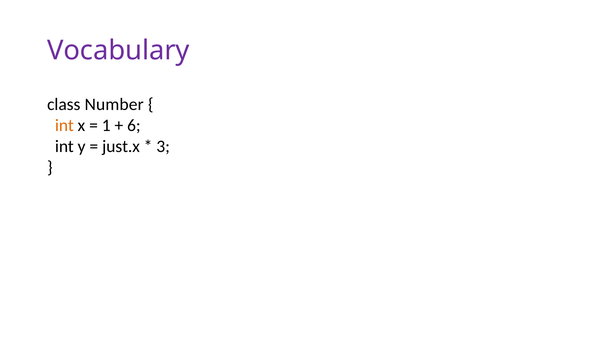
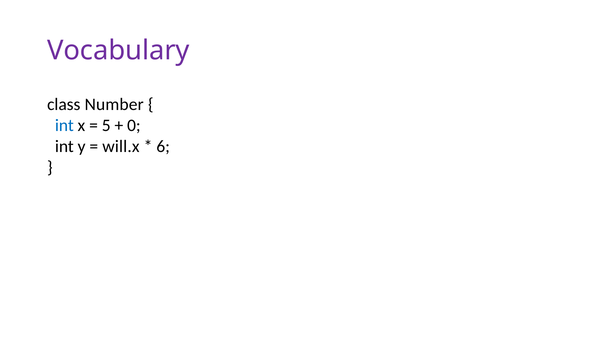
int colour: orange -> blue (64, 125)
1: 1 -> 5 (106, 125)
6: 6 -> 0 (134, 125)
just.x: just.x -> will.x (121, 146)
3: 3 -> 6 (163, 146)
